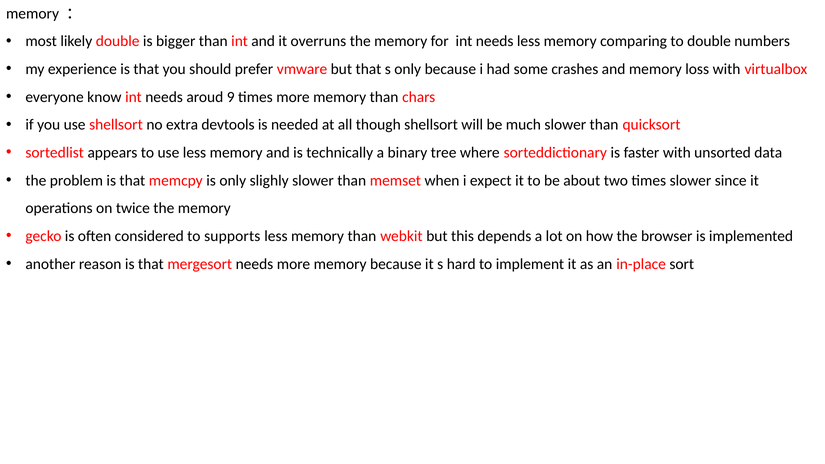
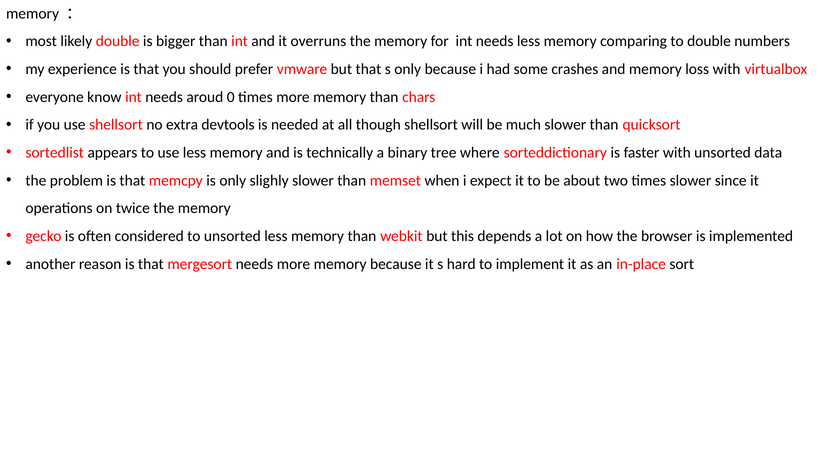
9: 9 -> 0 (231, 97)
to supports: supports -> unsorted (232, 236)
